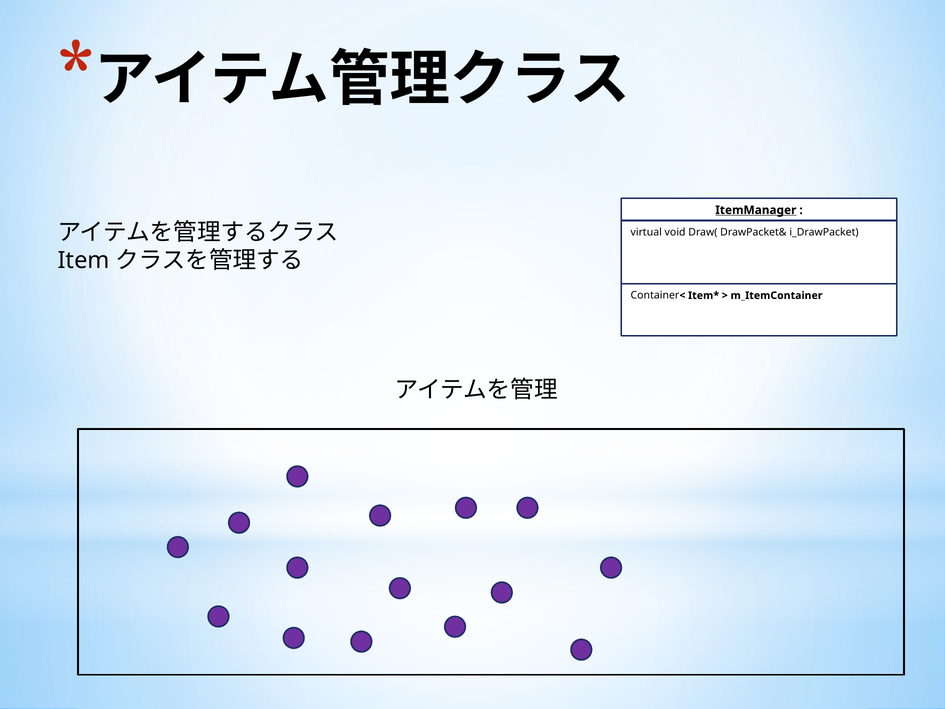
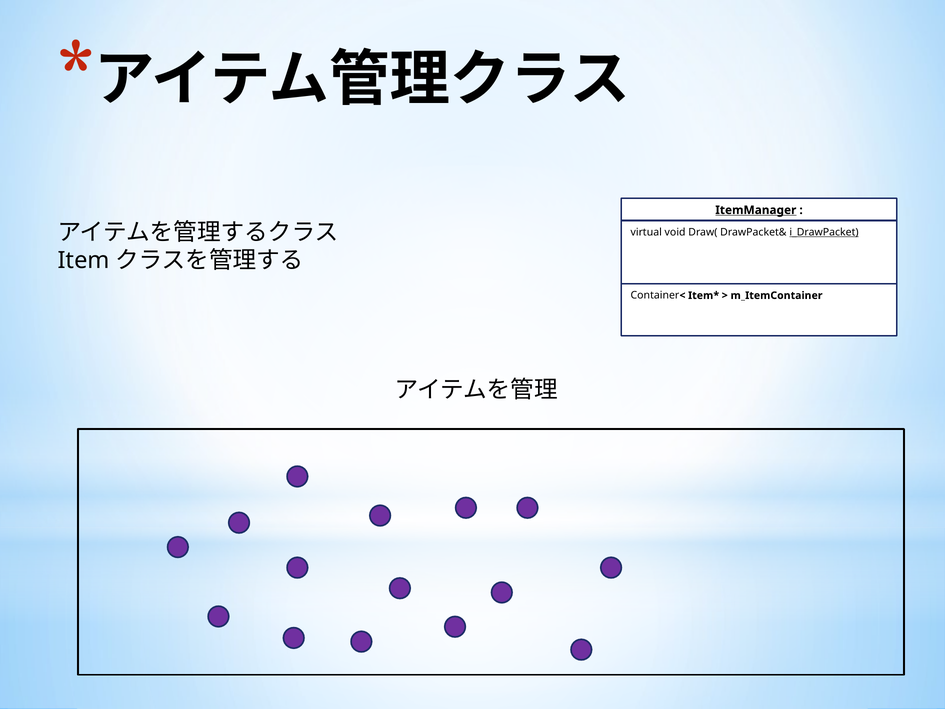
i_DrawPacket underline: none -> present (824, 232)
